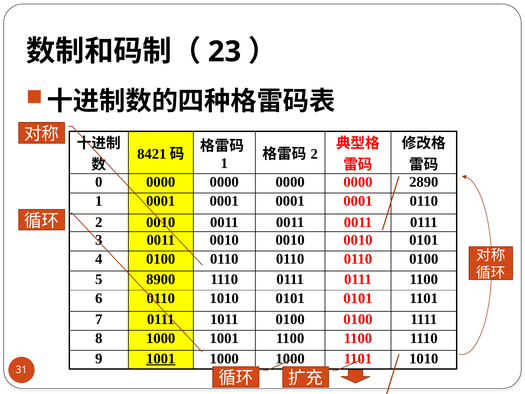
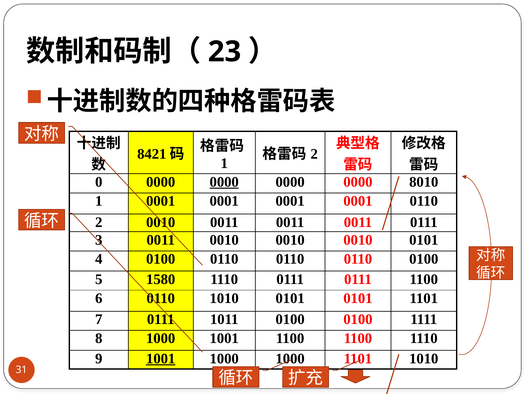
0000 underline: none -> present (224, 182)
2890: 2890 -> 8010 (424, 182)
8900: 8900 -> 1580 (161, 279)
